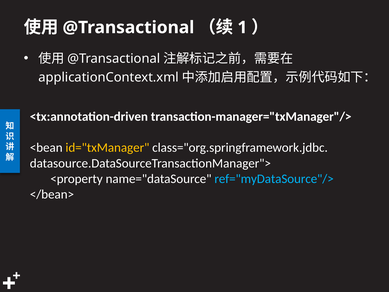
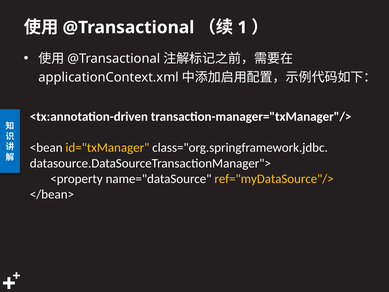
ref="myDataSource"/> colour: light blue -> yellow (274, 179)
